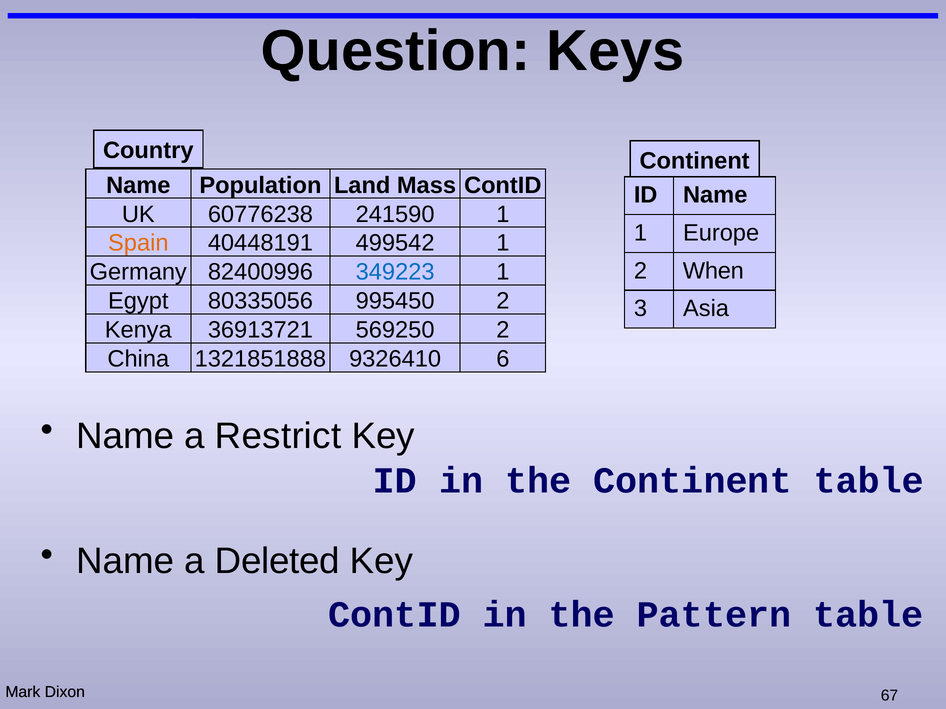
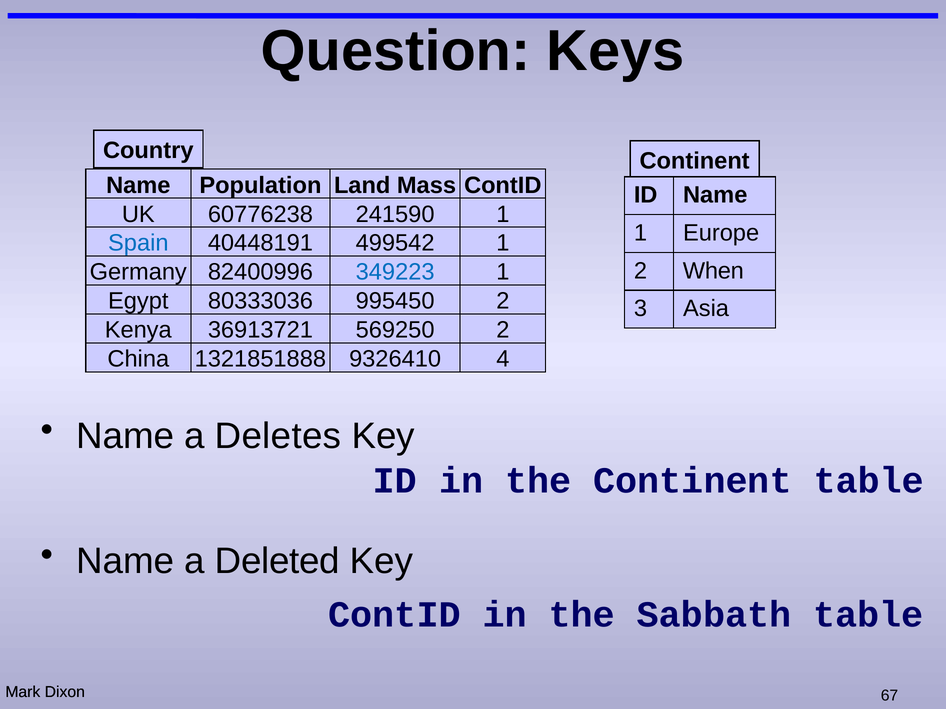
Spain colour: orange -> blue (138, 243)
80335056: 80335056 -> 80333036 (260, 301)
6: 6 -> 4 (503, 359)
Restrict: Restrict -> Deletes (278, 436)
Pattern: Pattern -> Sabbath (714, 615)
